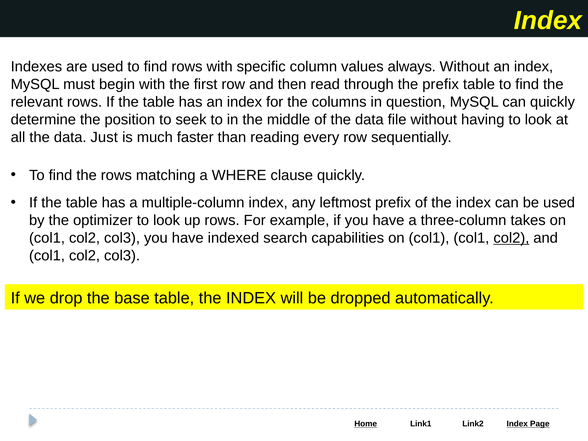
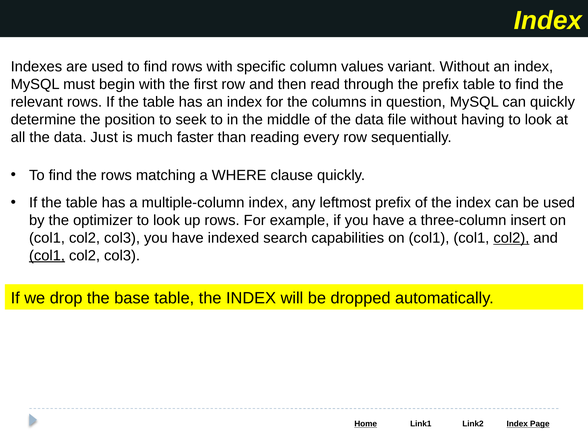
always: always -> variant (412, 67)
takes: takes -> insert (528, 220)
col1 underline: none -> present (47, 256)
